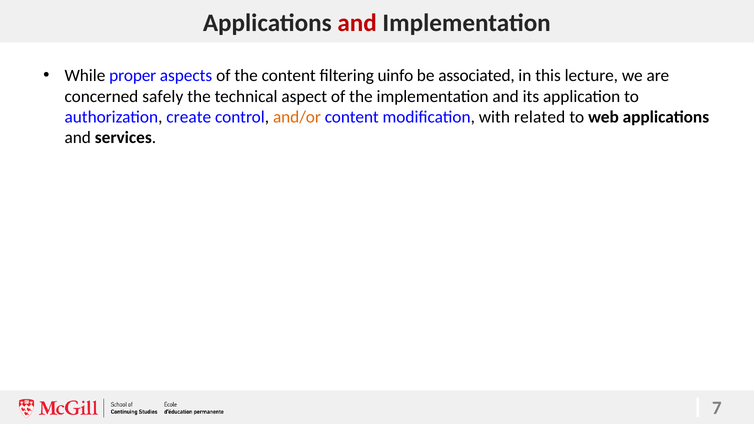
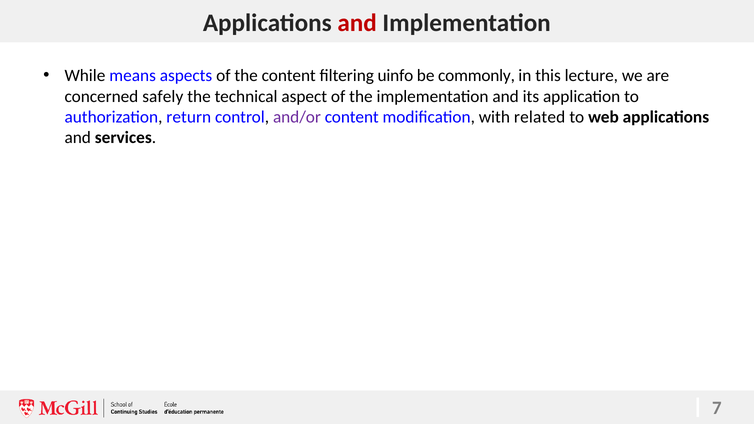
proper: proper -> means (133, 76)
associated: associated -> commonly (477, 76)
create: create -> return (189, 117)
and/or colour: orange -> purple (297, 117)
